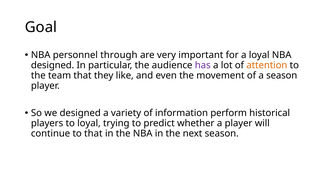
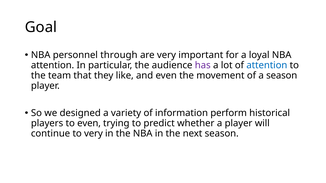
designed: designed -> attention (53, 65)
attention colour: orange -> blue (267, 65)
to loyal: loyal -> even (89, 124)
to that: that -> very (93, 134)
